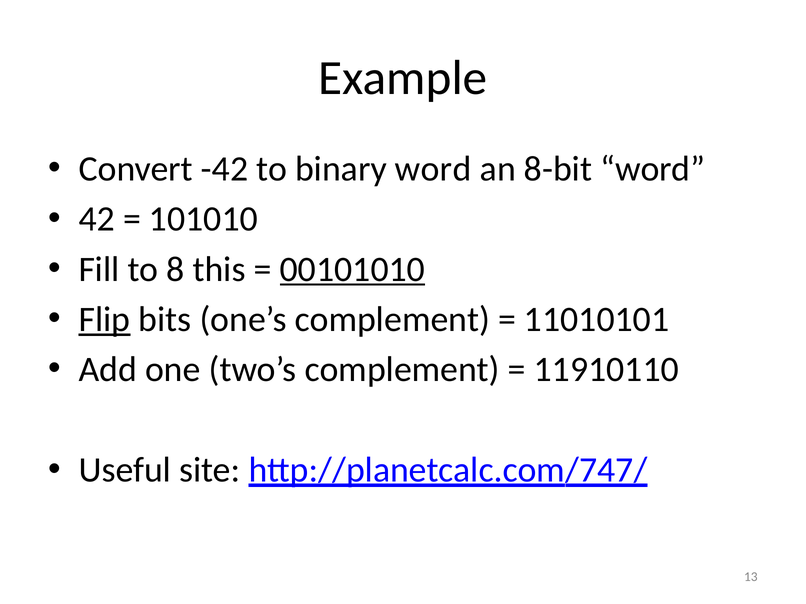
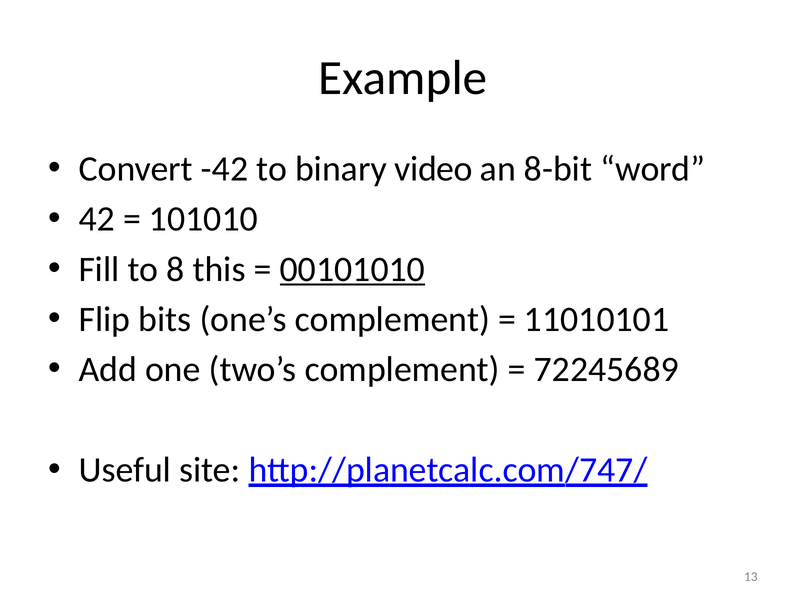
binary word: word -> video (434, 169)
Flip underline: present -> none (104, 320)
11910110: 11910110 -> 72245689 (606, 370)
